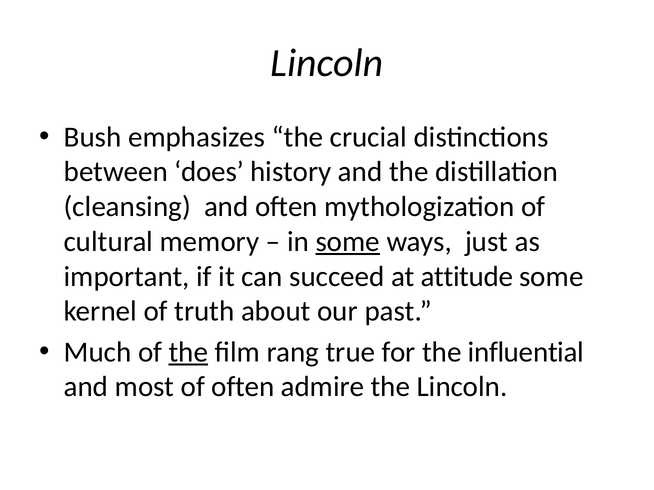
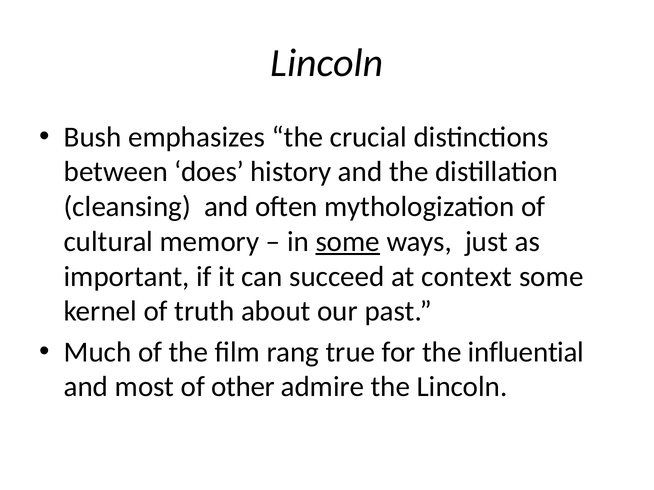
attitude: attitude -> context (467, 277)
the underline: present -> none (188, 352)
of often: often -> other (243, 387)
